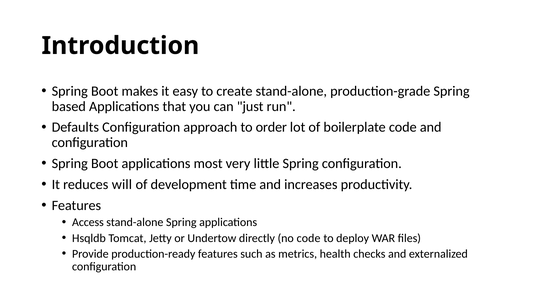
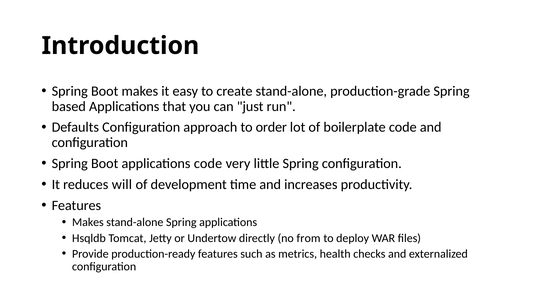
applications most: most -> code (208, 164)
Access: Access -> Makes (88, 222)
no code: code -> from (309, 238)
